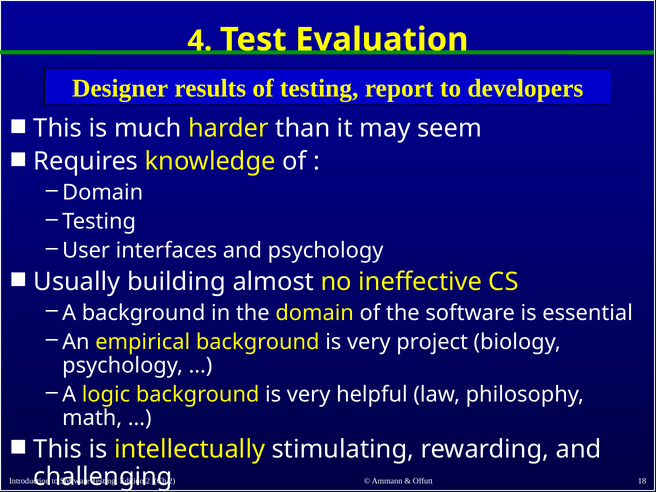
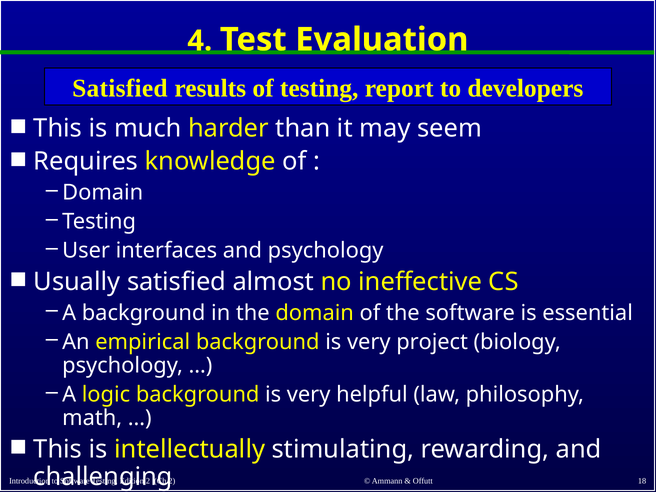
Designer: Designer -> Satisfied (120, 88)
Usually building: building -> satisfied (177, 282)
